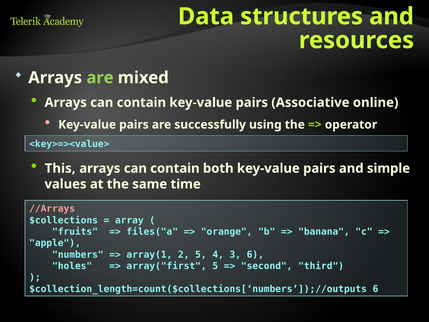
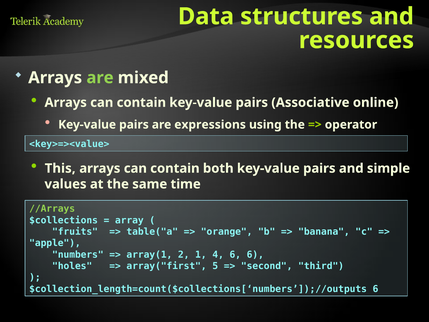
successfully: successfully -> expressions (210, 125)
//Arrays colour: pink -> light green (52, 209)
files("a: files("a -> table("a (152, 232)
2 5: 5 -> 1 (201, 254)
4 3: 3 -> 6 (235, 254)
